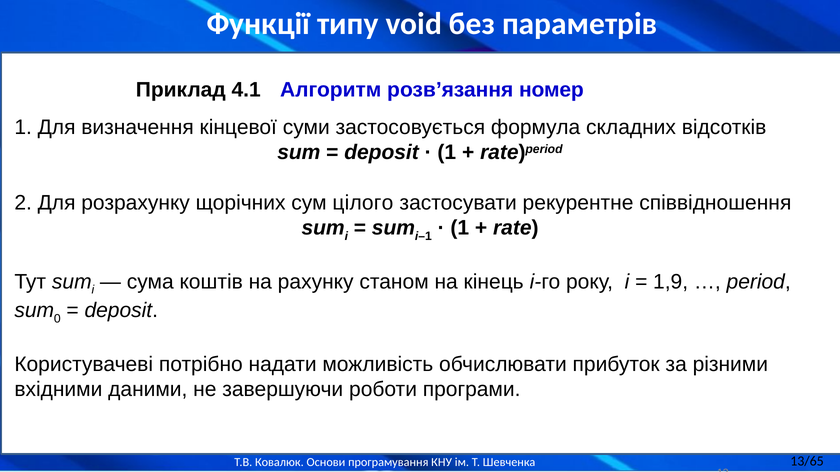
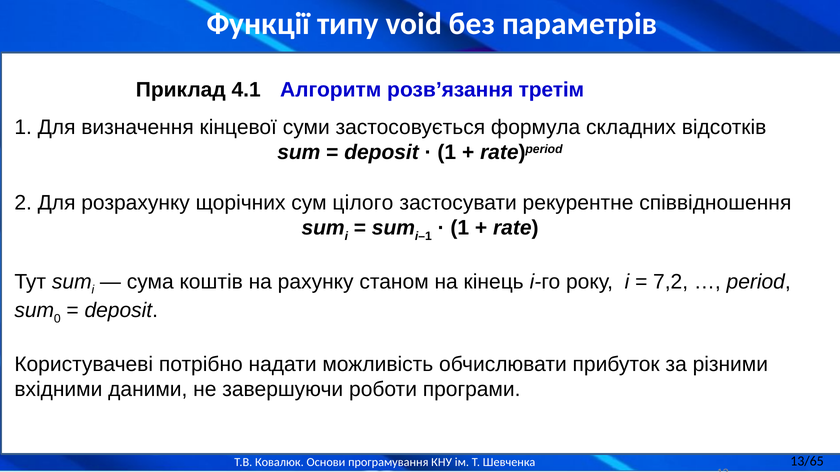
номер: номер -> третім (551, 90)
1,9: 1,9 -> 7,2 (671, 282)
